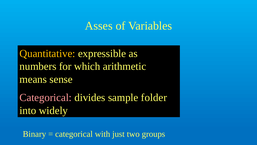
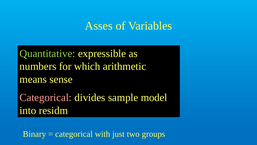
Quantitative colour: yellow -> light green (47, 53)
folder: folder -> model (154, 97)
widely: widely -> residm (53, 110)
